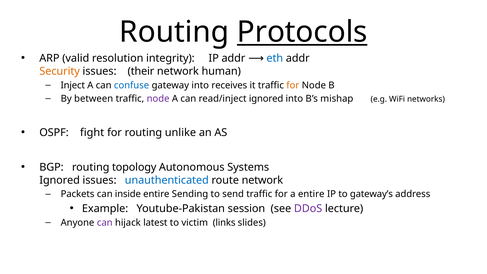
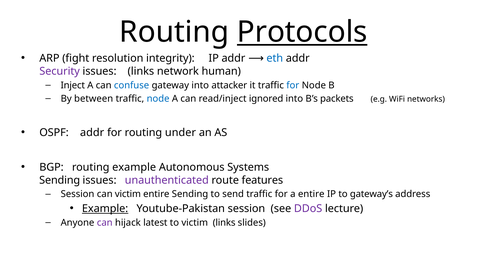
valid: valid -> fight (76, 58)
Security colour: orange -> purple (60, 71)
issues their: their -> links (141, 71)
receives: receives -> attacker (229, 85)
for colour: orange -> blue (293, 85)
node colour: purple -> blue (158, 99)
mishap: mishap -> packets (337, 99)
OSPF fight: fight -> addr (92, 133)
unlike: unlike -> under (180, 133)
routing topology: topology -> example (134, 167)
Ignored: Ignored -> Sending (60, 180)
unauthenticated colour: blue -> purple (167, 180)
route network: network -> features (262, 180)
Packets: Packets -> Session (78, 194)
can inside: inside -> victim (128, 194)
Example underline: none -> present (105, 209)
